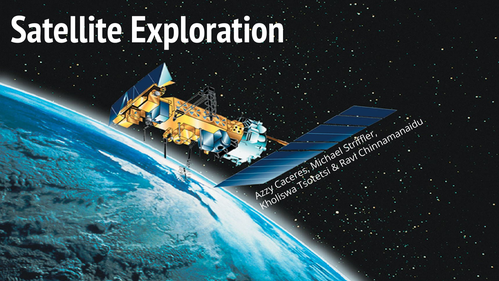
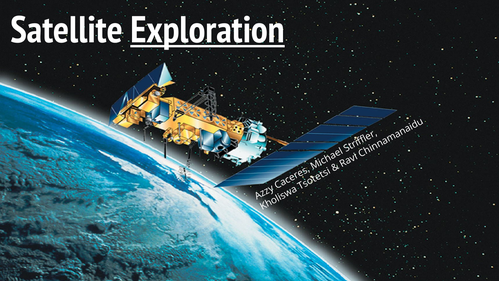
Exploration underline: none -> present (207, 30)
